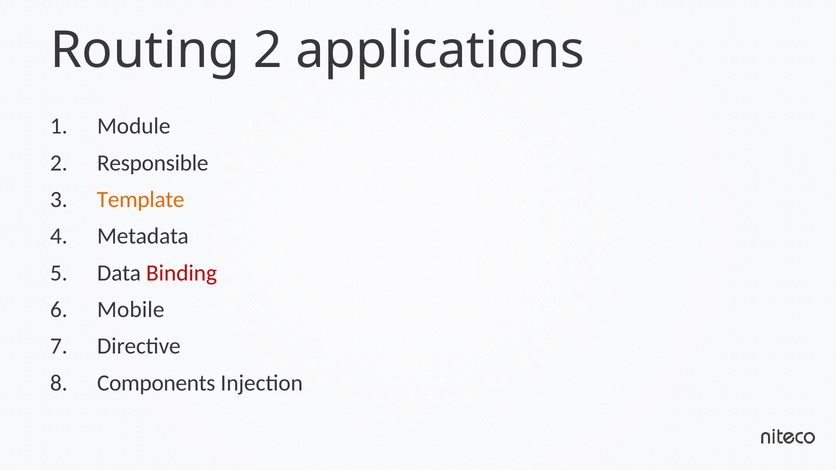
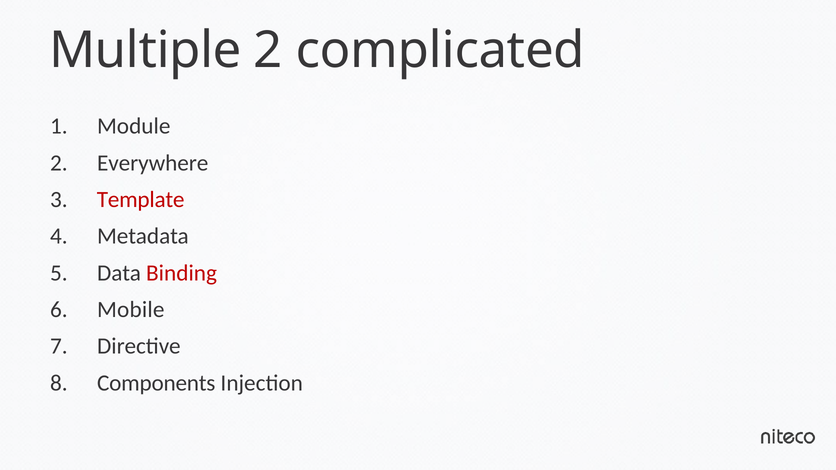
Routing: Routing -> Multiple (145, 50)
applications: applications -> complicated (440, 50)
Responsible: Responsible -> Everywhere (153, 163)
Template colour: orange -> red (141, 200)
